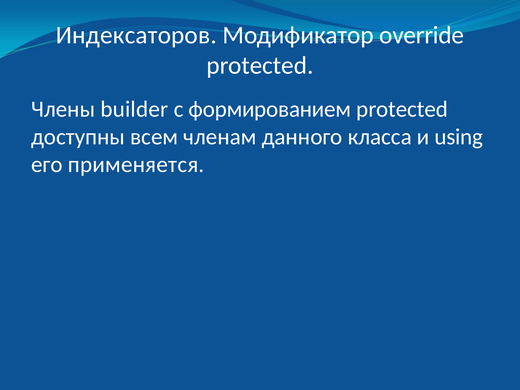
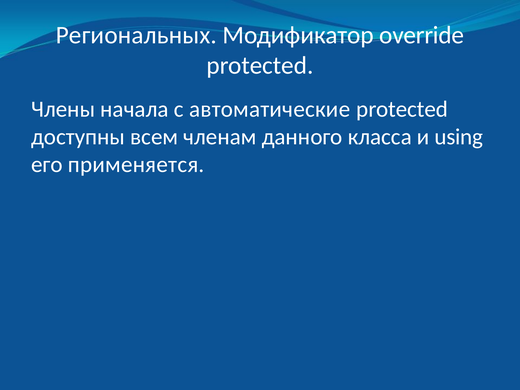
Индексаторов: Индексаторов -> Региональных (136, 35)
builder: builder -> начала (134, 109)
формированием: формированием -> автоматические (270, 109)
